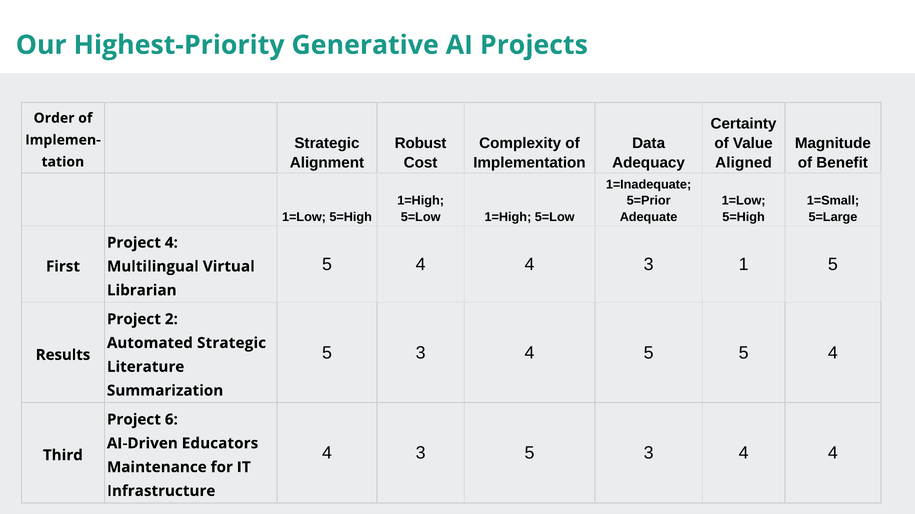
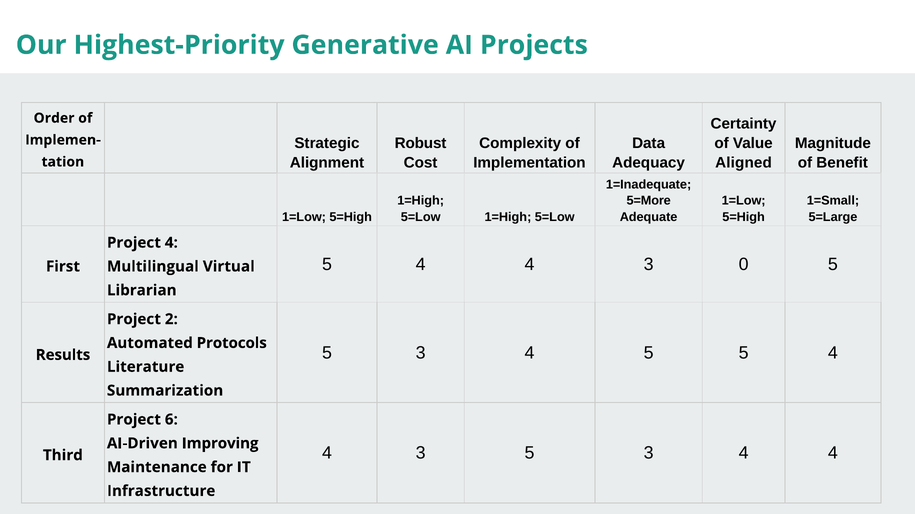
5=Prior: 5=Prior -> 5=More (649, 201)
1: 1 -> 0 (744, 265)
Automated Strategic: Strategic -> Protocols (232, 343)
Educators: Educators -> Improving (220, 444)
